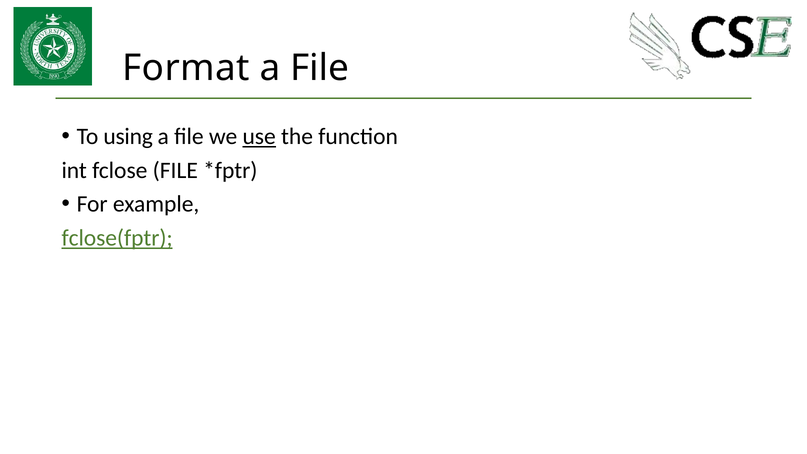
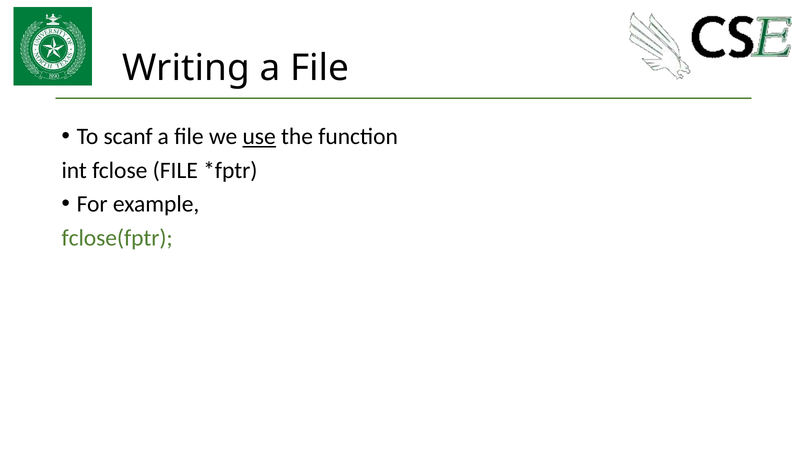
Format: Format -> Writing (186, 68)
using: using -> scanf (128, 136)
fclose(fptr underline: present -> none (117, 238)
